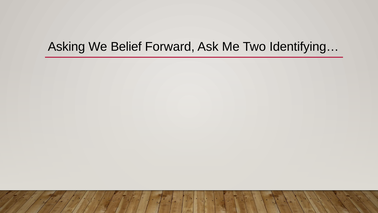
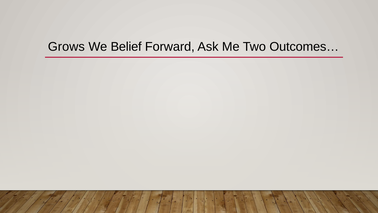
Asking: Asking -> Grows (66, 47)
Identifying…: Identifying… -> Outcomes… (304, 47)
